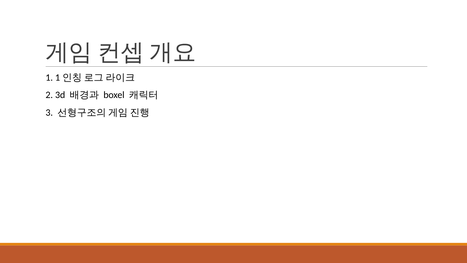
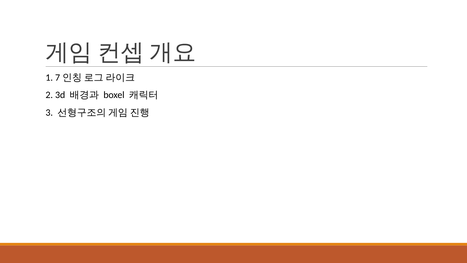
1 1: 1 -> 7 (58, 78)
